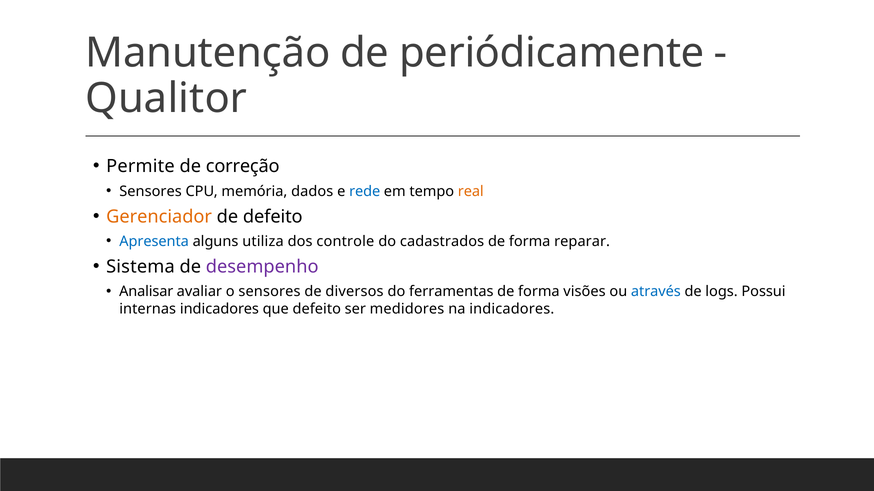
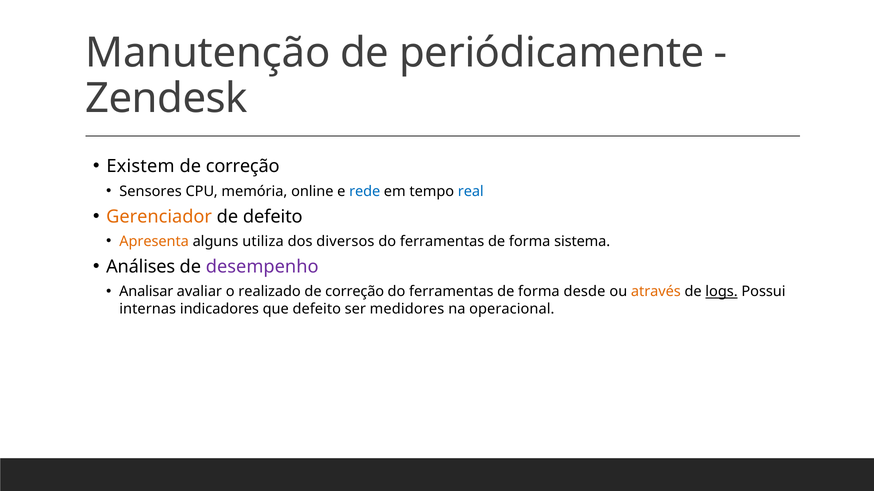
Qualitor: Qualitor -> Zendesk (166, 98)
Permite: Permite -> Existem (140, 167)
dados: dados -> online (312, 191)
real colour: orange -> blue (471, 191)
Apresenta colour: blue -> orange (154, 242)
controle: controle -> diversos (345, 242)
cadastrados: cadastrados -> ferramentas (442, 242)
reparar: reparar -> sistema (582, 242)
Sistema: Sistema -> Análises (141, 267)
o sensores: sensores -> realizado (270, 292)
diversos: diversos -> correção (355, 292)
visões: visões -> desde (584, 292)
através colour: blue -> orange (656, 292)
logs underline: none -> present (722, 292)
na indicadores: indicadores -> operacional (512, 309)
